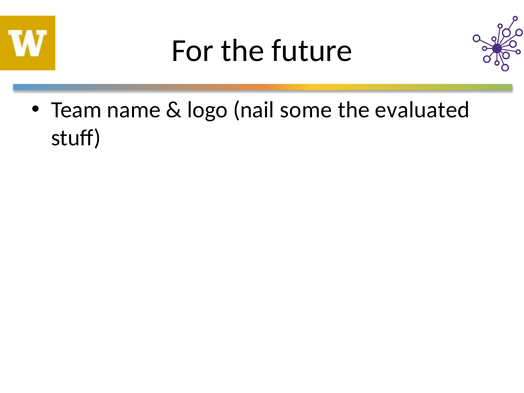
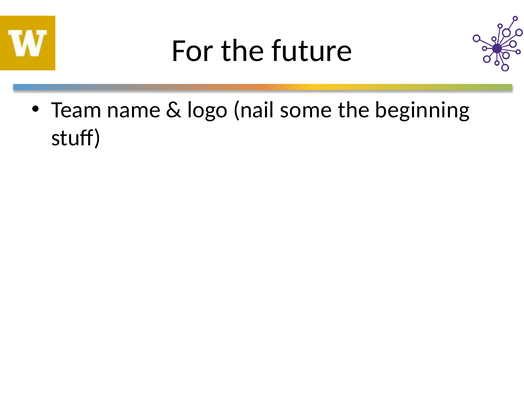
evaluated: evaluated -> beginning (422, 110)
